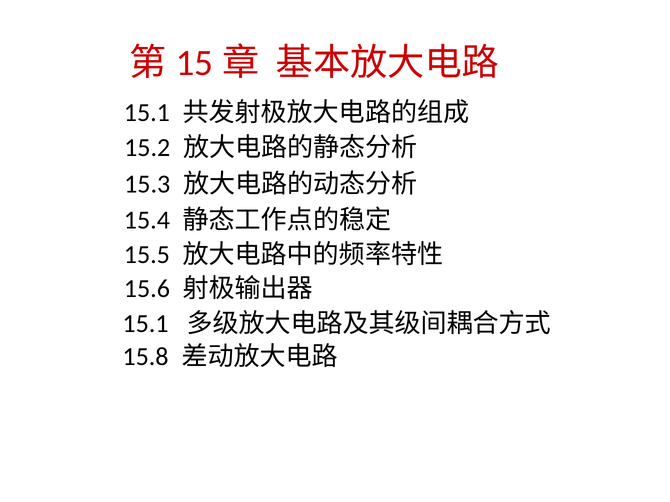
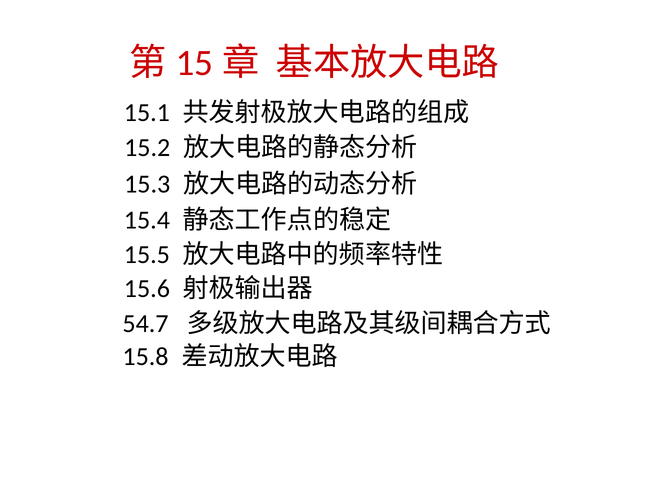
15.1: 15.1 -> 54.7 (146, 324)
